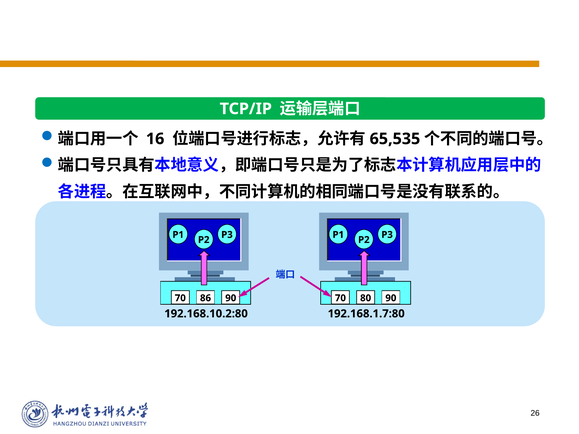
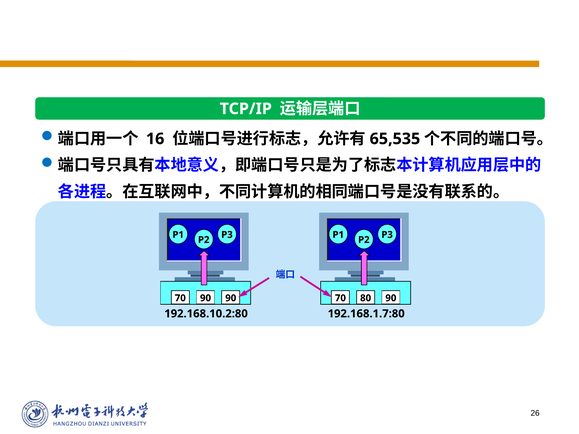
70 86: 86 -> 90 (206, 298)
